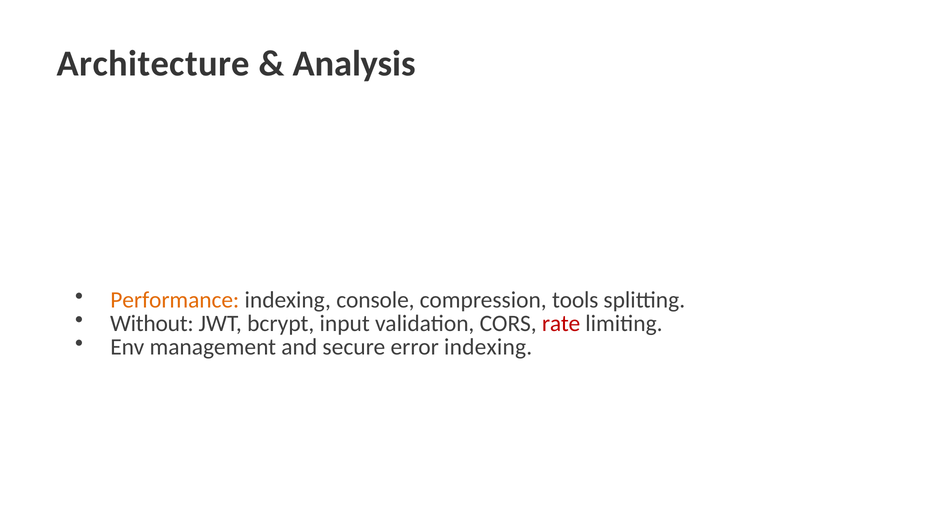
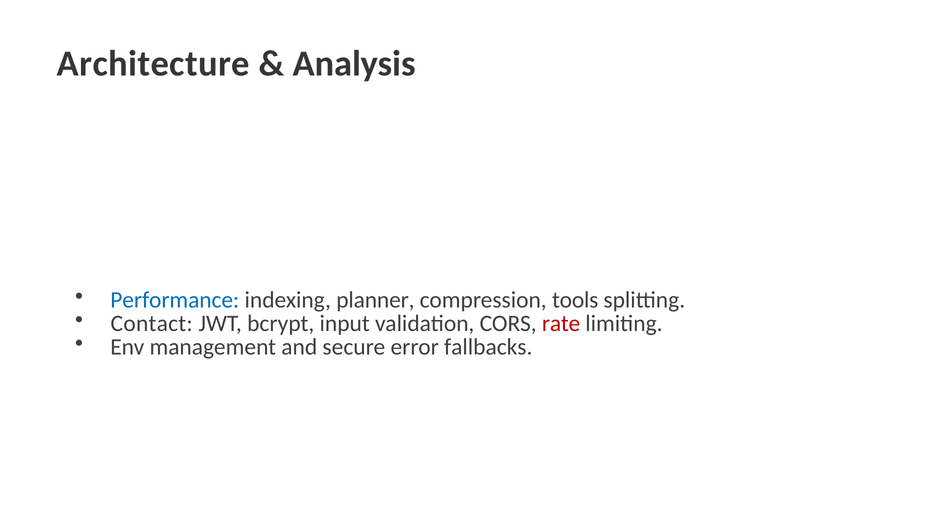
Performance colour: orange -> blue (175, 300)
console: console -> planner (375, 300)
Without: Without -> Contact (152, 324)
error indexing: indexing -> fallbacks (488, 347)
